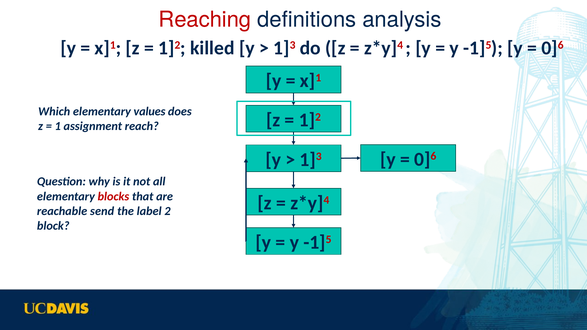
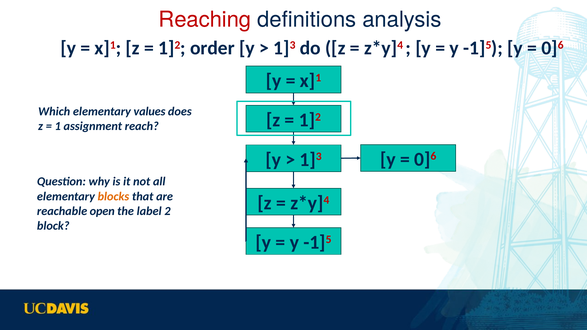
killed: killed -> order (212, 48)
blocks colour: red -> orange (113, 196)
send: send -> open (102, 211)
